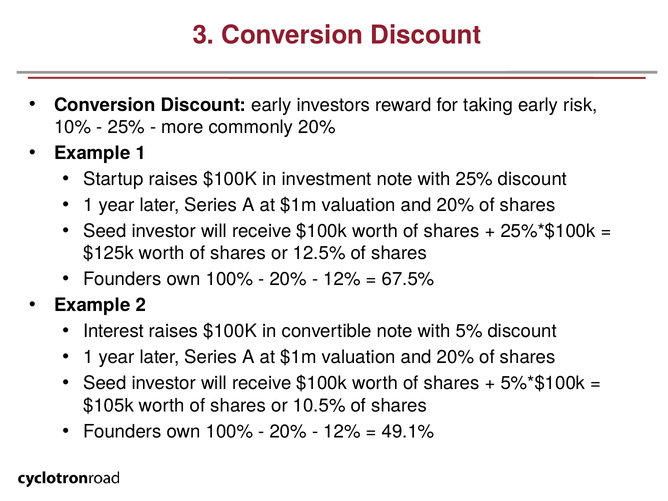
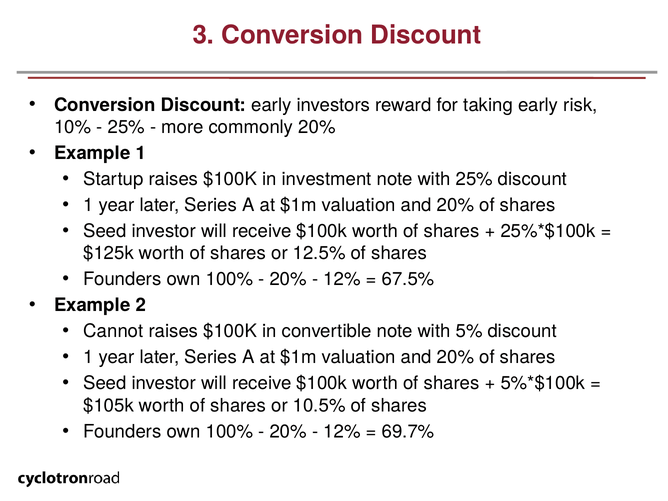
Interest: Interest -> Cannot (113, 331)
49.1%: 49.1% -> 69.7% (408, 432)
